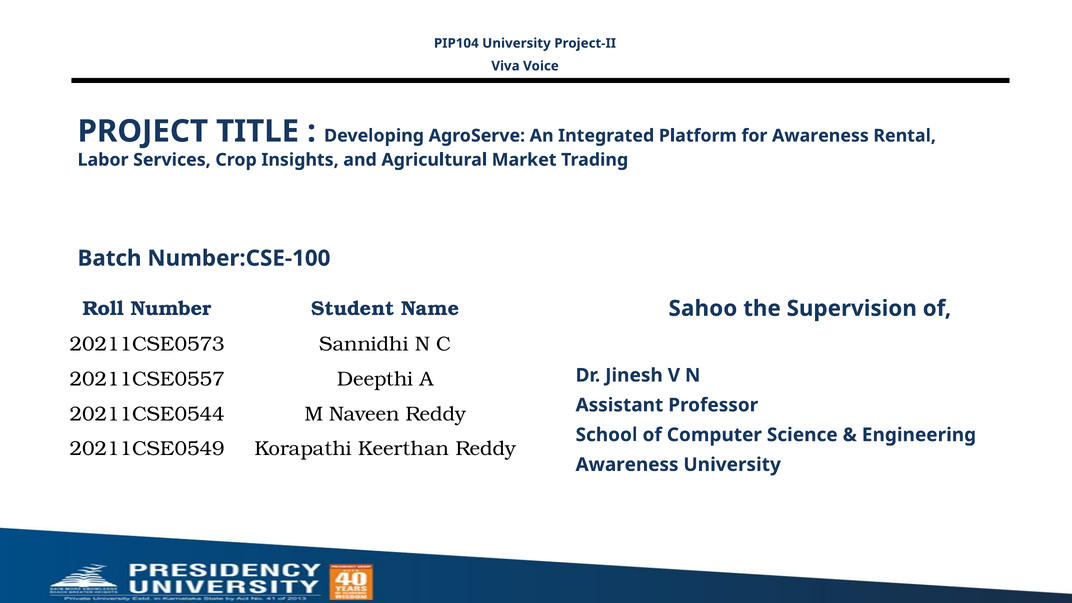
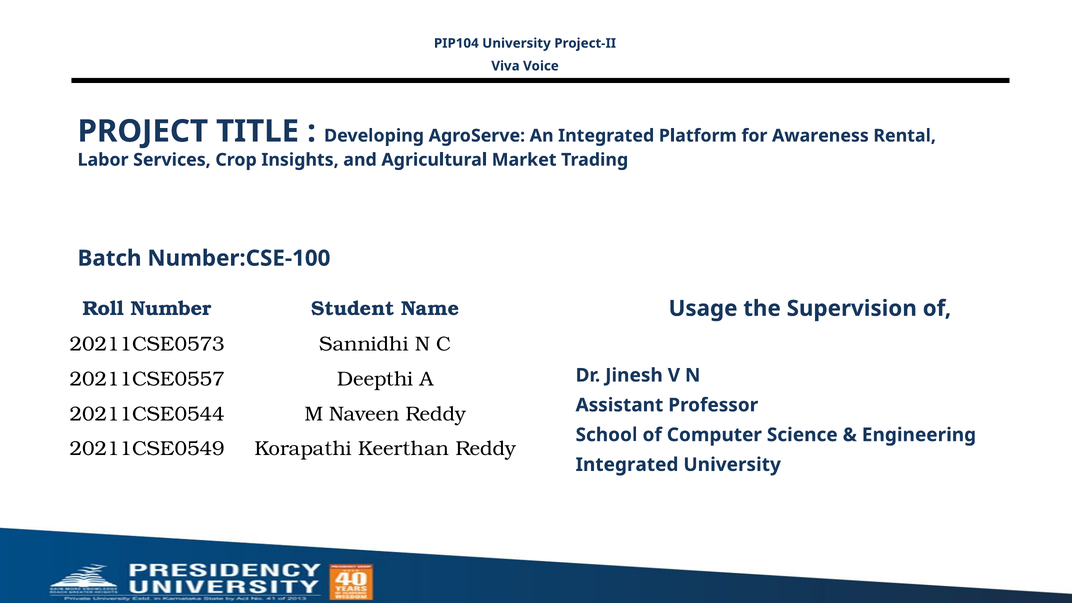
Sahoo: Sahoo -> Usage (703, 308)
Awareness: Awareness -> Integrated (627, 465)
